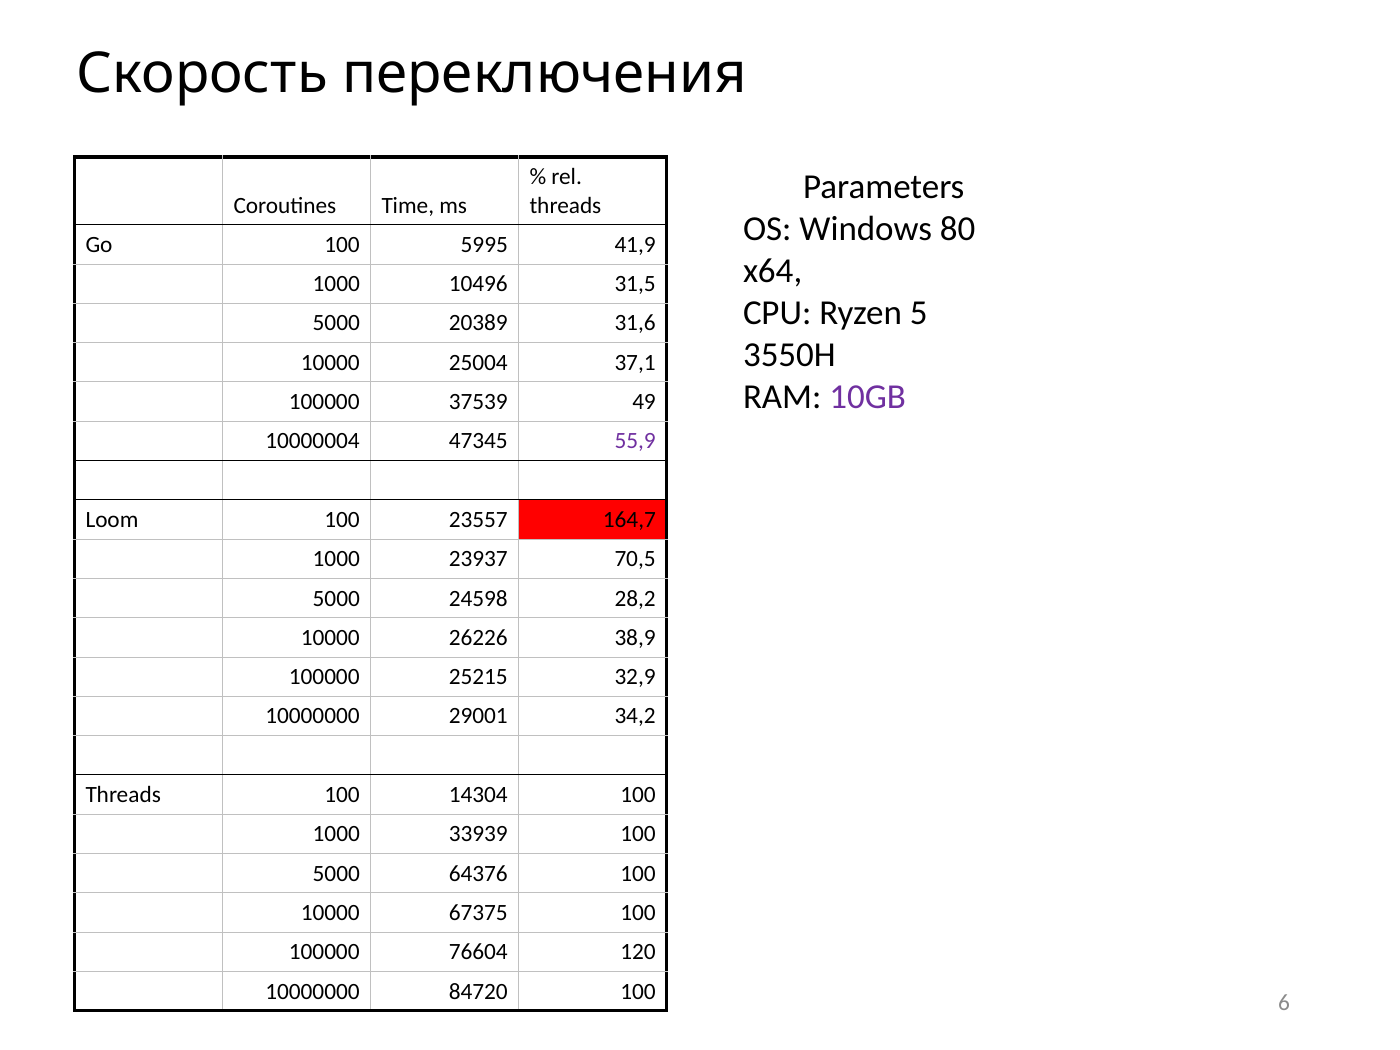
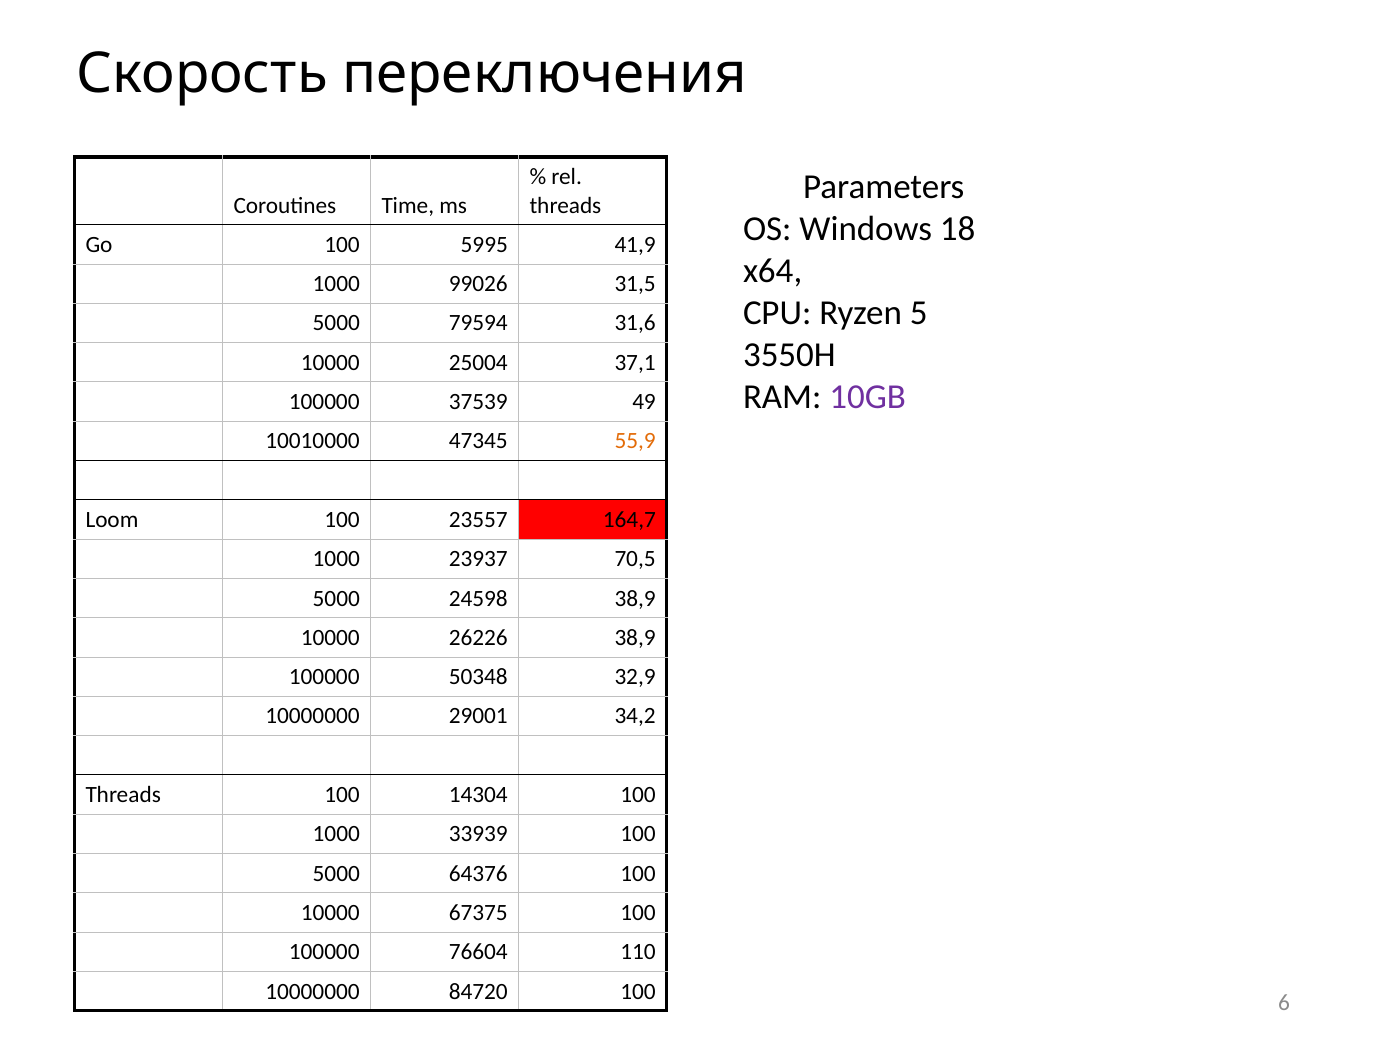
80: 80 -> 18 (958, 229)
10496: 10496 -> 99026 (478, 284)
20389: 20389 -> 79594 (478, 323)
10000004: 10000004 -> 10010000 (312, 441)
55,9 colour: purple -> orange (635, 441)
24598 28,2: 28,2 -> 38,9 (635, 598)
25215: 25215 -> 50348 (478, 677)
120: 120 -> 110 (638, 952)
